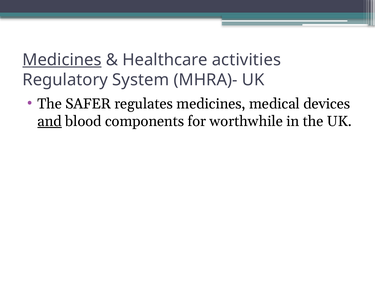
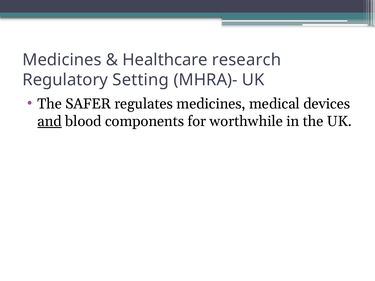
Medicines underline: present -> none (62, 60)
activities: activities -> research (246, 60)
System: System -> Setting (141, 80)
